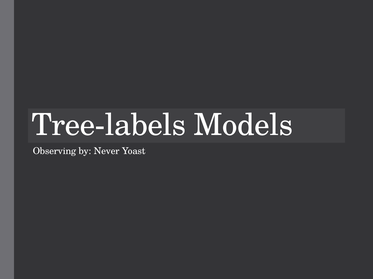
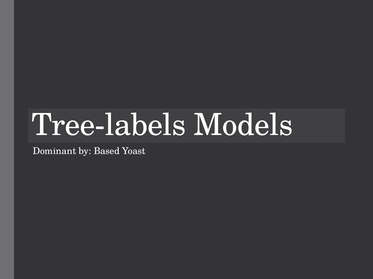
Observing: Observing -> Dominant (54, 151)
Never: Never -> Based (107, 151)
